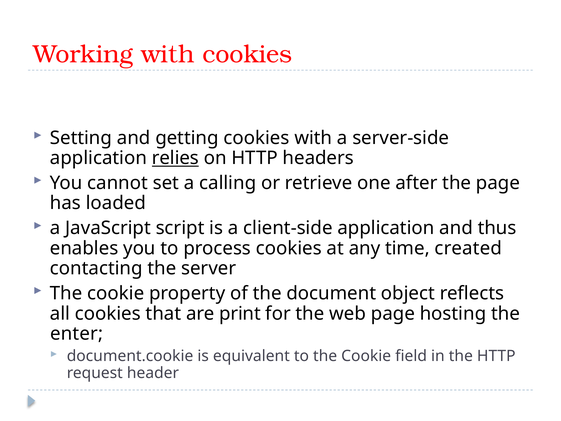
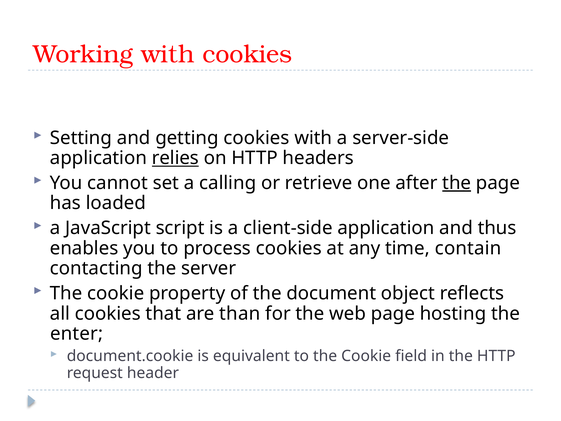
the underline: none -> present (457, 183)
created: created -> contain (468, 248)
print: print -> than (240, 313)
